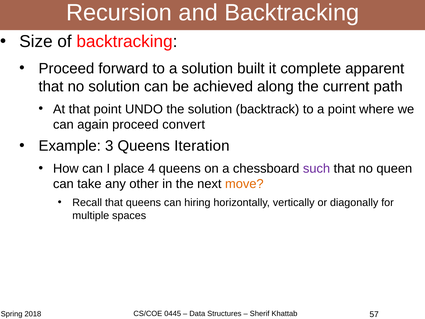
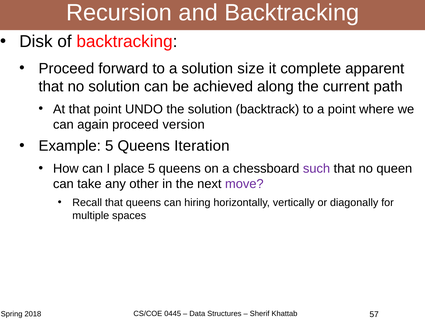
Size: Size -> Disk (36, 42)
built: built -> size (251, 68)
convert: convert -> version (184, 124)
Example 3: 3 -> 5 (109, 146)
place 4: 4 -> 5 (152, 168)
move colour: orange -> purple (244, 184)
